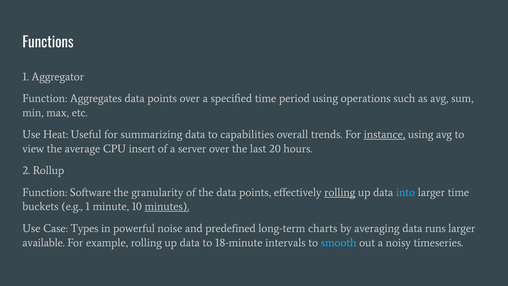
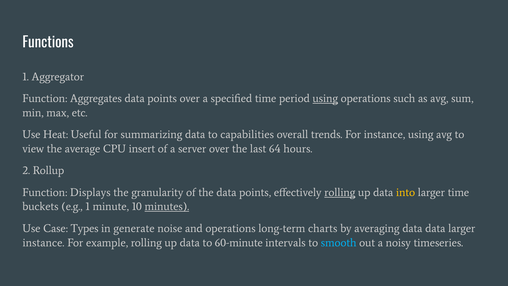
using underline: none -> present (325, 98)
instance underline: present -> none (384, 134)
20: 20 -> 64 (275, 149)
Software: Software -> Displays (90, 192)
into colour: light blue -> yellow (406, 192)
powerful: powerful -> generate (134, 228)
and predefined: predefined -> operations (231, 228)
data runs: runs -> data (435, 228)
available: available -> instance (43, 242)
18-minute: 18-minute -> 60-minute (239, 242)
